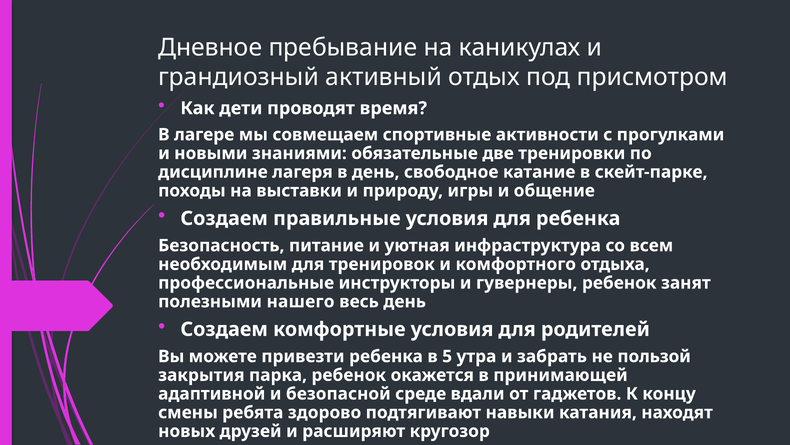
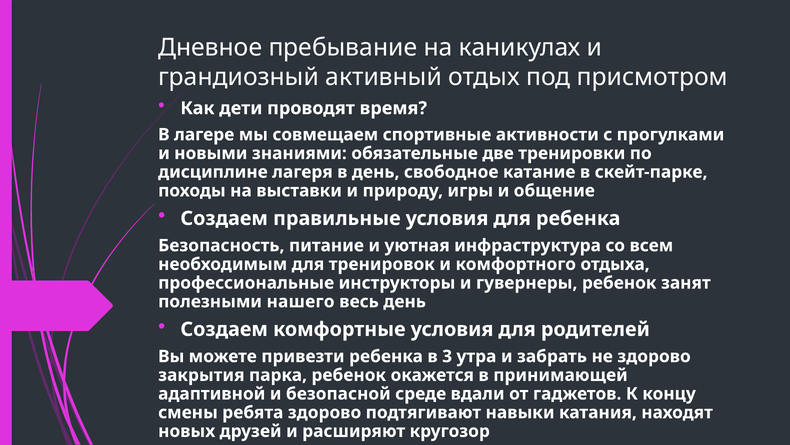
5: 5 -> 3 (447, 356)
не пользой: пользой -> здорово (654, 356)
